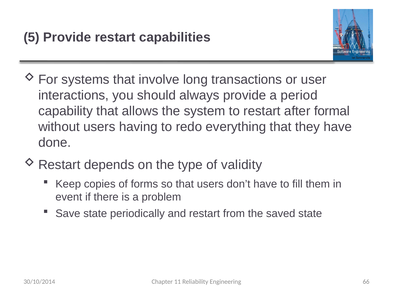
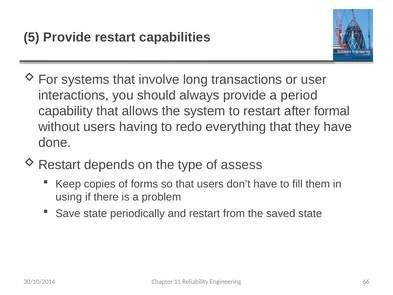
validity: validity -> assess (242, 165)
event: event -> using (69, 197)
